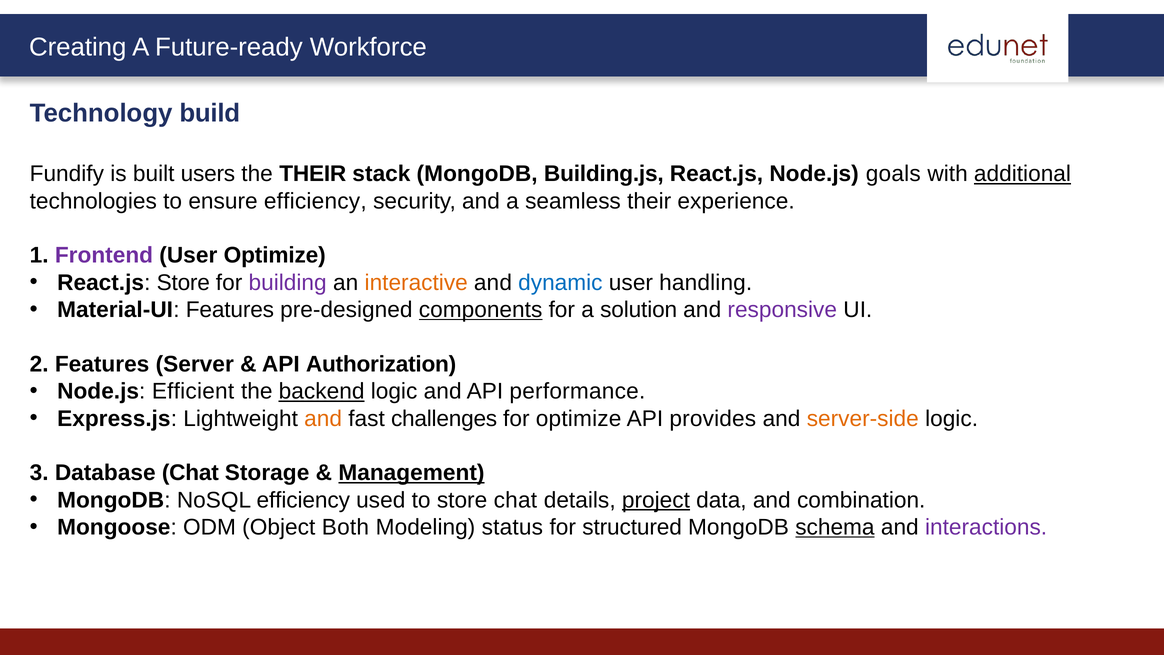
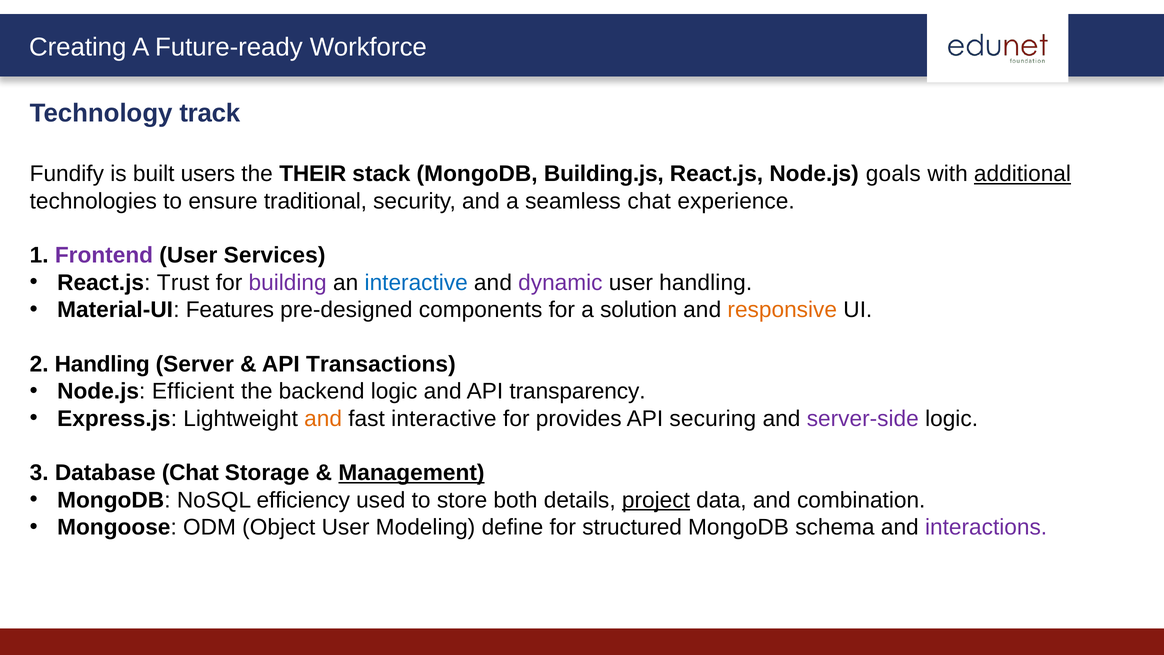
build: build -> track (210, 113)
ensure efficiency: efficiency -> traditional (315, 201)
seamless their: their -> chat (649, 201)
User Optimize: Optimize -> Services (275, 255)
React.js Store: Store -> Trust (183, 283)
interactive colour: orange -> blue (416, 283)
dynamic colour: blue -> purple (560, 283)
components underline: present -> none (481, 310)
responsive colour: purple -> orange (782, 310)
2 Features: Features -> Handling (102, 364)
Authorization: Authorization -> Transactions (381, 364)
backend underline: present -> none (322, 391)
performance: performance -> transparency (578, 391)
fast challenges: challenges -> interactive (444, 418)
for optimize: optimize -> provides (579, 418)
provides: provides -> securing (713, 418)
server-side colour: orange -> purple (863, 418)
store chat: chat -> both (516, 500)
Object Both: Both -> User (346, 527)
status: status -> define (512, 527)
schema underline: present -> none (835, 527)
